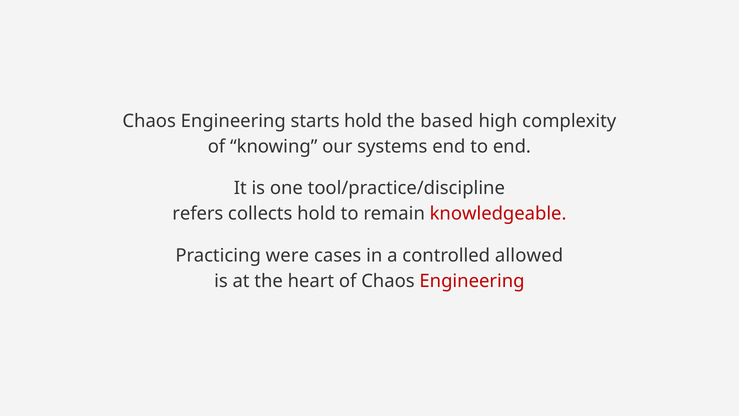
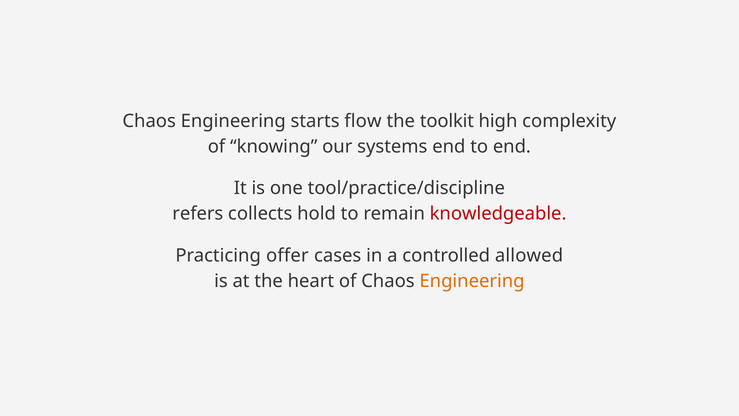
starts hold: hold -> flow (363, 121)
based: based -> toolkit (447, 121)
were: were -> offer (287, 256)
Engineering colour: red -> orange (472, 281)
